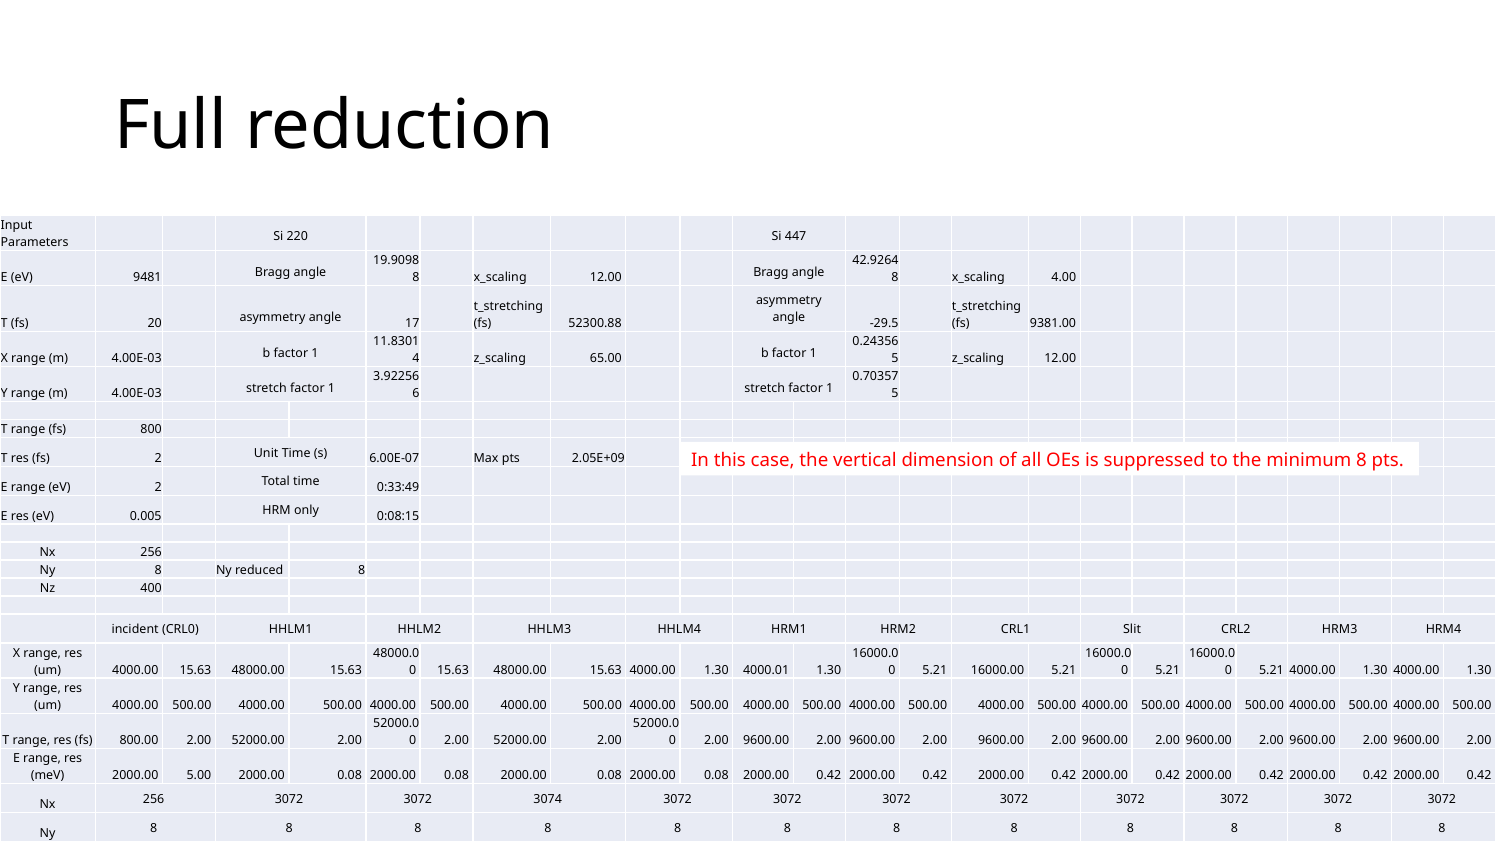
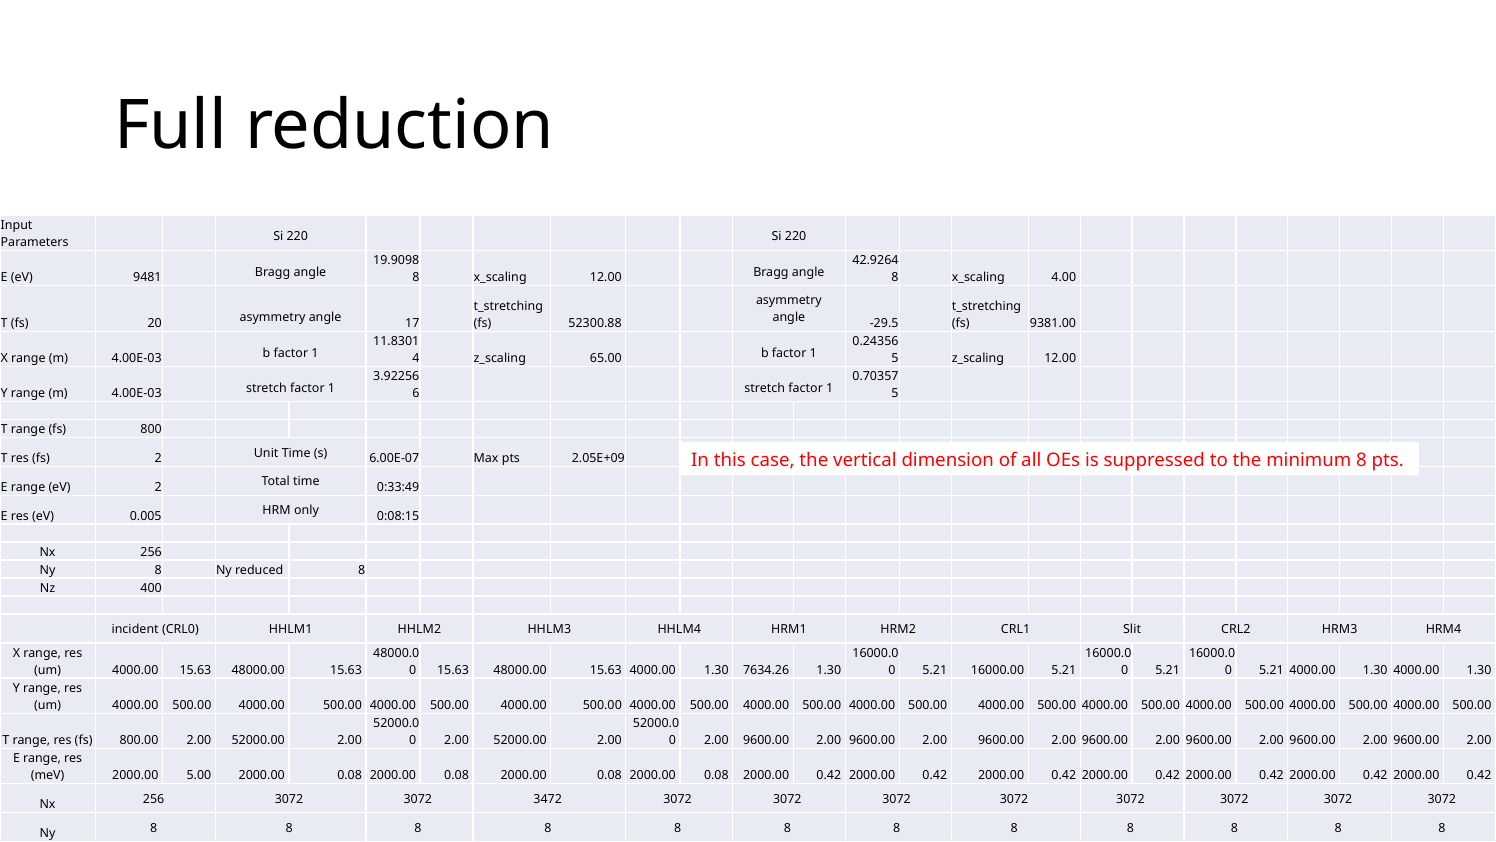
220 Si 447: 447 -> 220 (796, 237)
4000.01: 4000.01 -> 7634.26 (766, 670)
3074: 3074 -> 3472 (548, 799)
